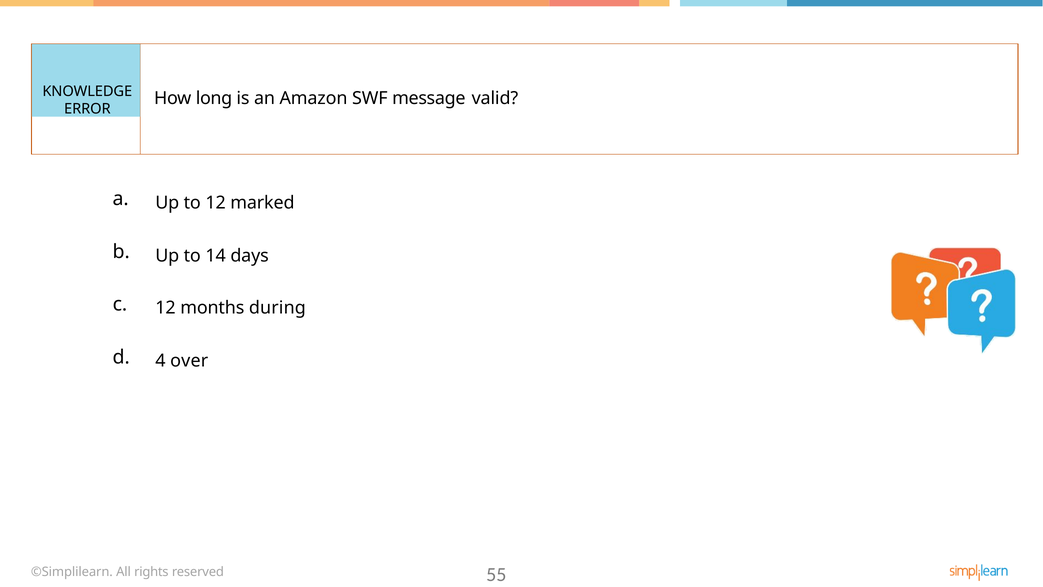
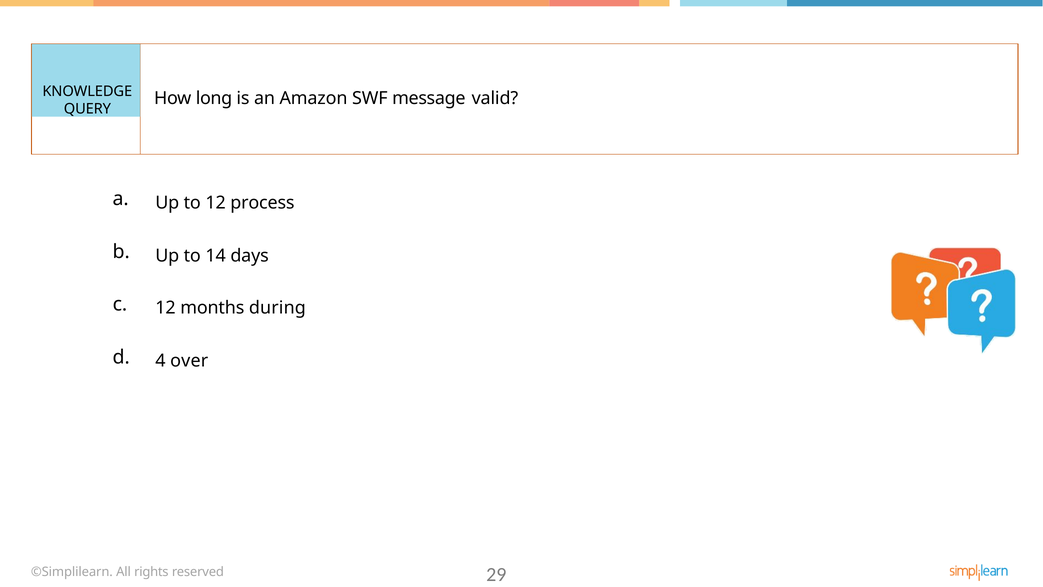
ERROR: ERROR -> QUERY (87, 109)
marked: marked -> process (262, 203)
55: 55 -> 29 (496, 574)
